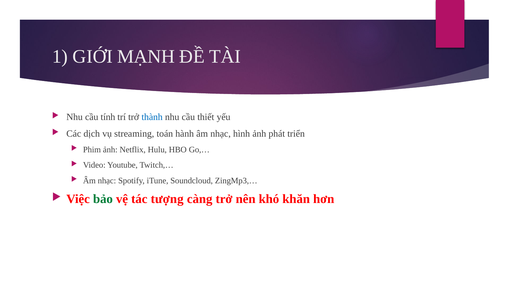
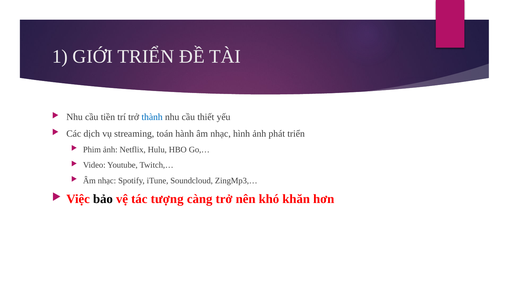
GIỚI MẠNH: MẠNH -> TRIỂN (146, 57)
tính: tính -> tiền (108, 117)
bảo colour: green -> black (103, 199)
